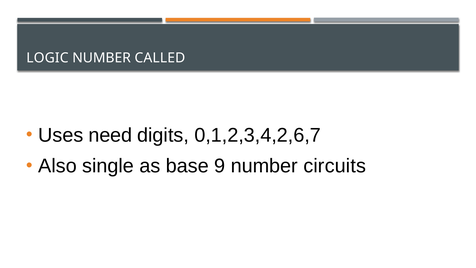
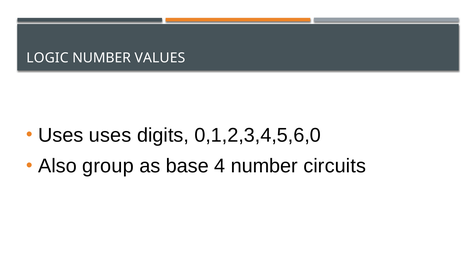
CALLED: CALLED -> VALUES (160, 58)
Uses need: need -> uses (110, 135)
0,1,2,3,4,2,6,7: 0,1,2,3,4,2,6,7 -> 0,1,2,3,4,5,6,0 (258, 135)
single: single -> group (108, 166)
9: 9 -> 4 (220, 166)
